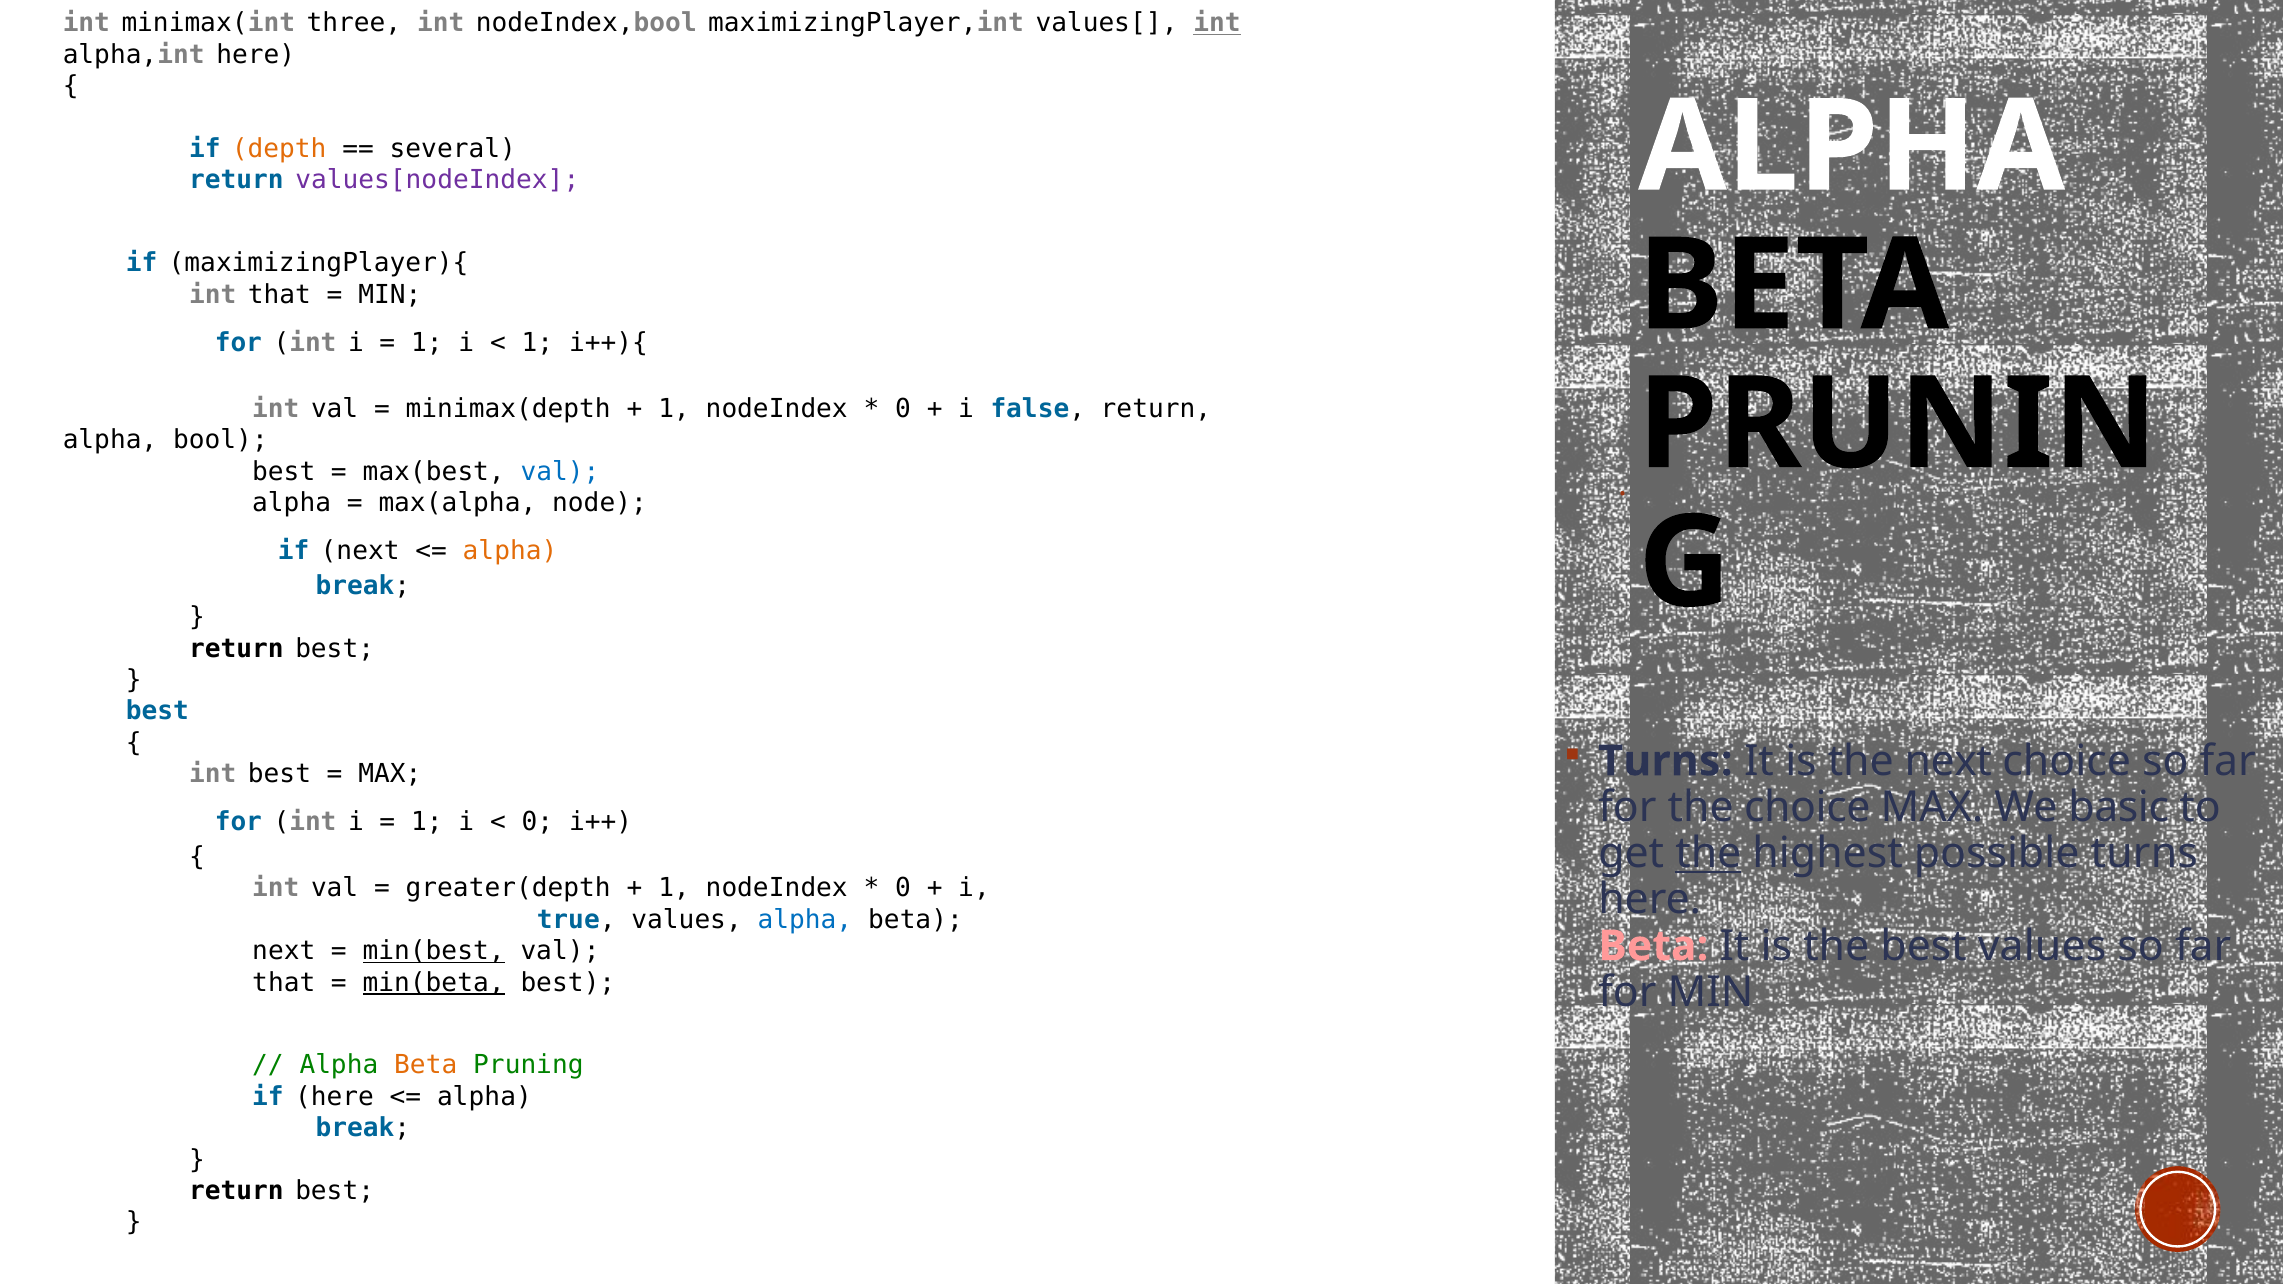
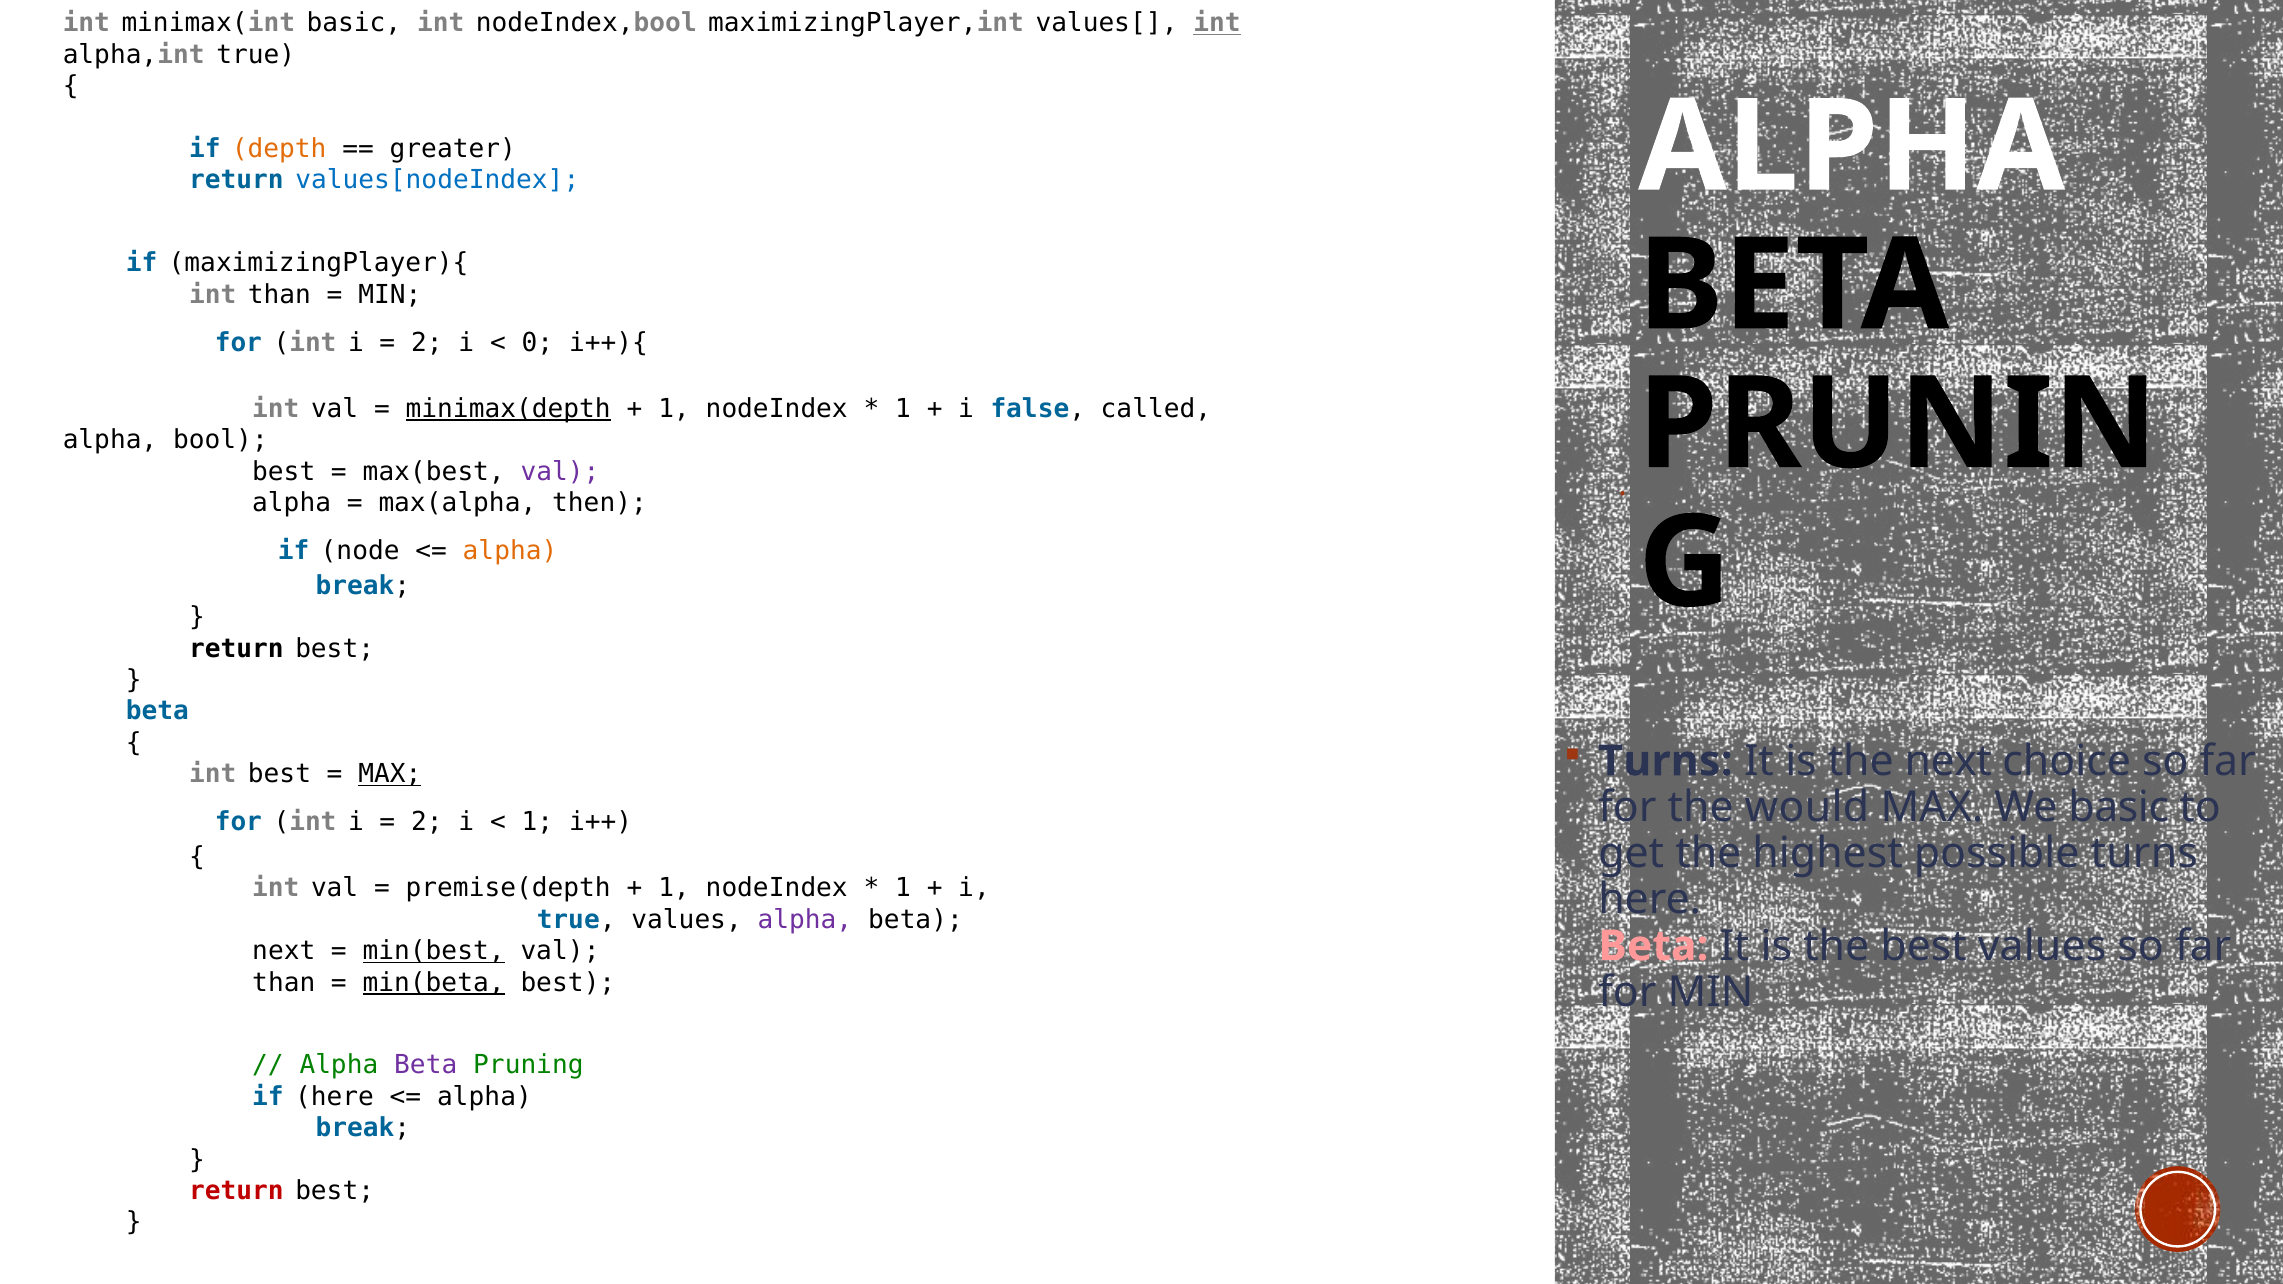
minimax(int three: three -> basic (354, 23)
alpha,int here: here -> true (256, 55)
several: several -> greater (453, 149)
values[nodeIndex colour: purple -> blue (437, 180)
int that: that -> than (279, 295)
1: 1 -> 2 (427, 343)
1: 1 -> 0 (537, 343)
minimax(depth underline: none -> present (508, 409)
0: 0 -> 1 (903, 409)
false return: return -> called (1156, 409)
val colour: blue -> purple (560, 472)
node: node -> then (599, 503)
if next: next -> node (360, 551)
best: best -> beta (157, 711)
MAX underline: none -> present (390, 774)
the choice: choice -> would (1807, 807)
1: 1 -> 2 (427, 822)
0: 0 -> 1 (537, 822)
the underline: present -> none (1708, 854)
greater(depth: greater(depth -> premise(depth (508, 888)
0: 0 -> 1 (903, 888)
alpha colour: blue -> purple (805, 920)
that: that -> than (284, 983)
Beta colour: orange -> purple (426, 1065)
return colour: black -> red (236, 1191)
